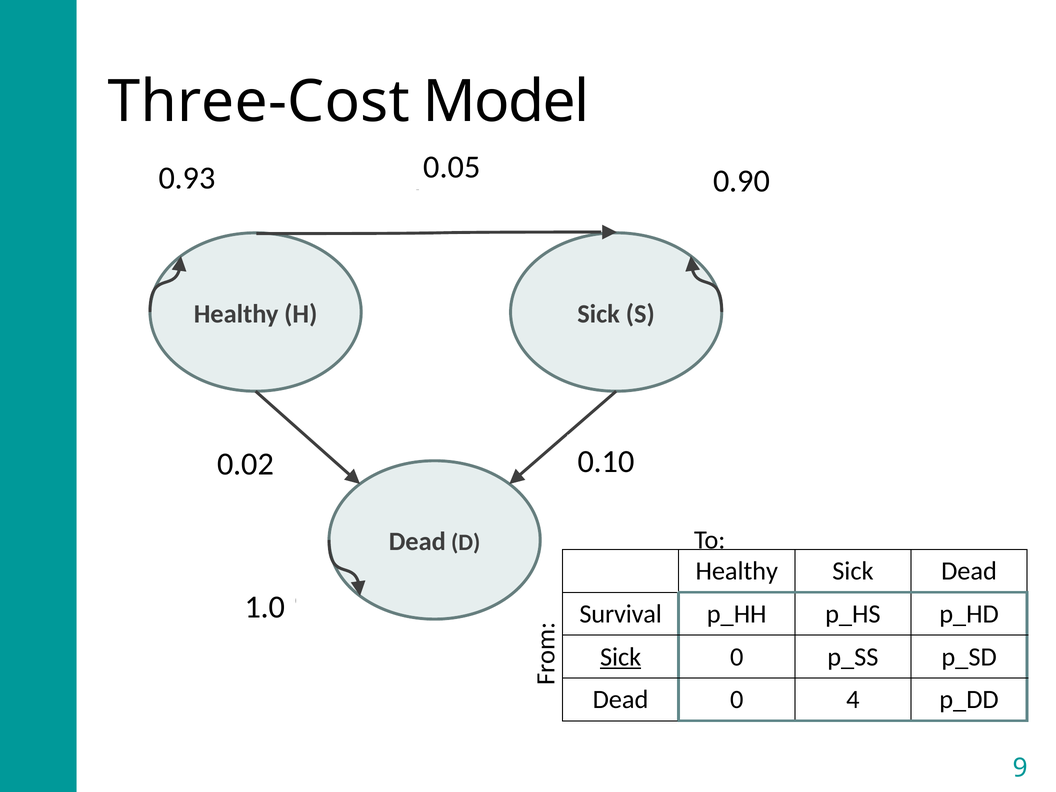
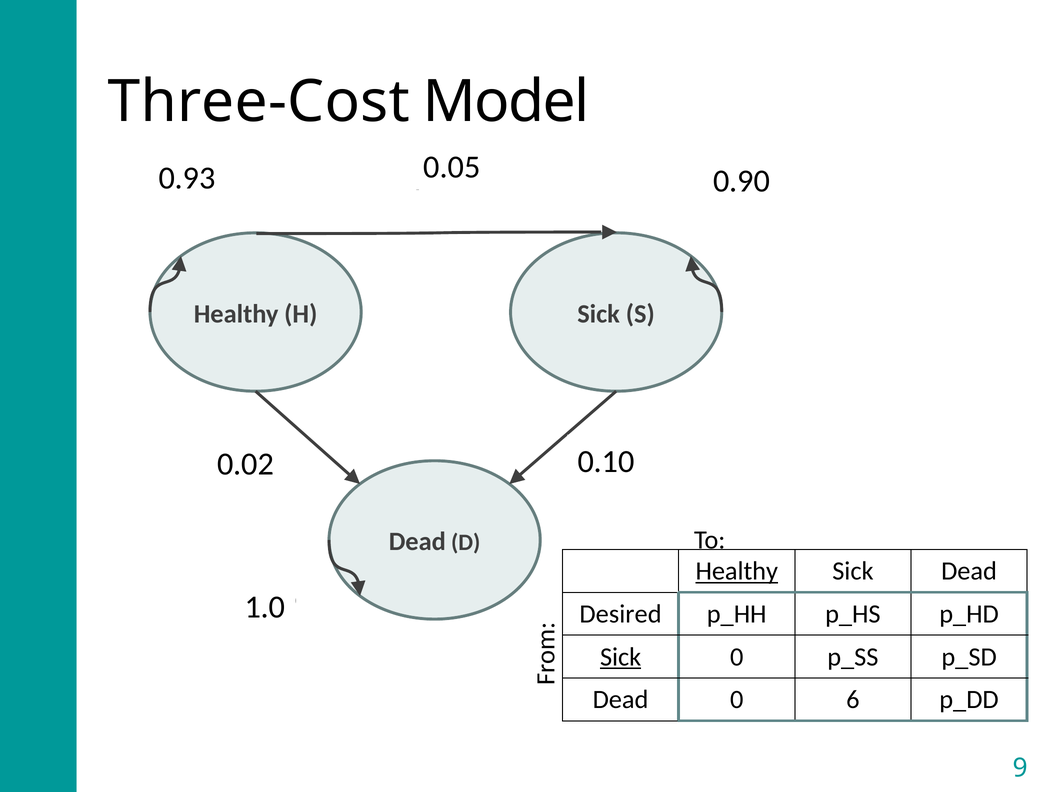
Healthy underline: none -> present (737, 571)
Survival: Survival -> Desired (621, 614)
4: 4 -> 6 (853, 700)
